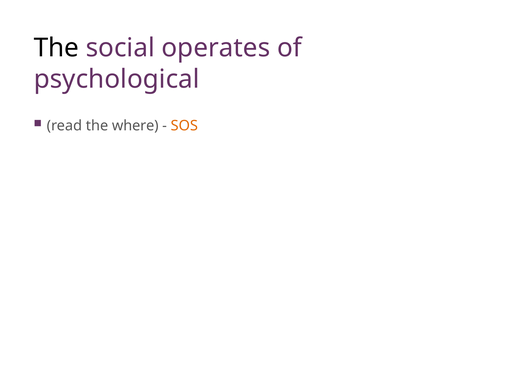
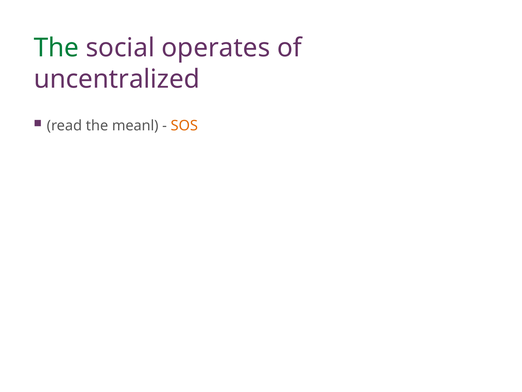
The colour: black -> green (56, 48)
psychological: psychological -> uncentralized (117, 79)
where: where -> meanl (135, 125)
